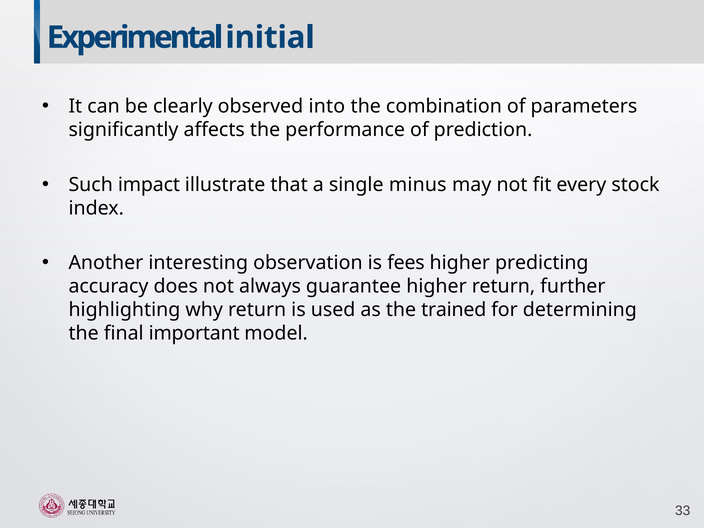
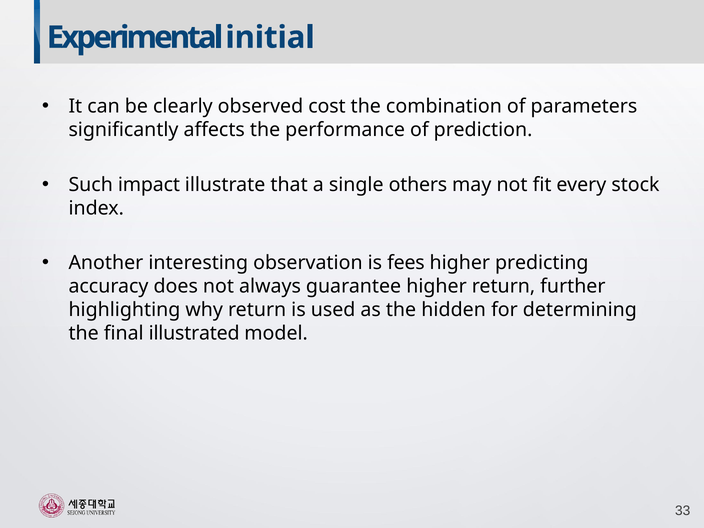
into: into -> cost (327, 106)
minus: minus -> others (418, 185)
trained: trained -> hidden (454, 310)
important: important -> illustrated (194, 334)
